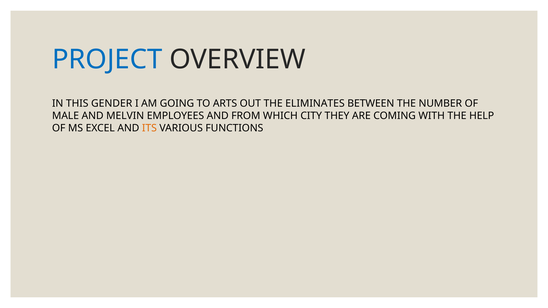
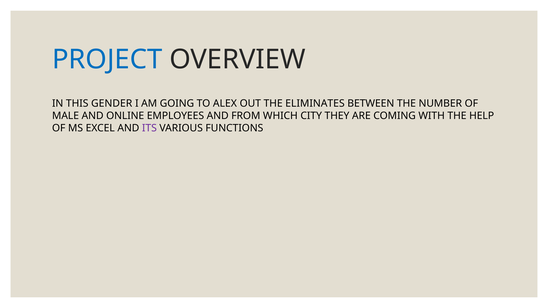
ARTS: ARTS -> ALEX (225, 103)
MELVIN: MELVIN -> ONLINE (125, 116)
ITS colour: orange -> purple (149, 128)
